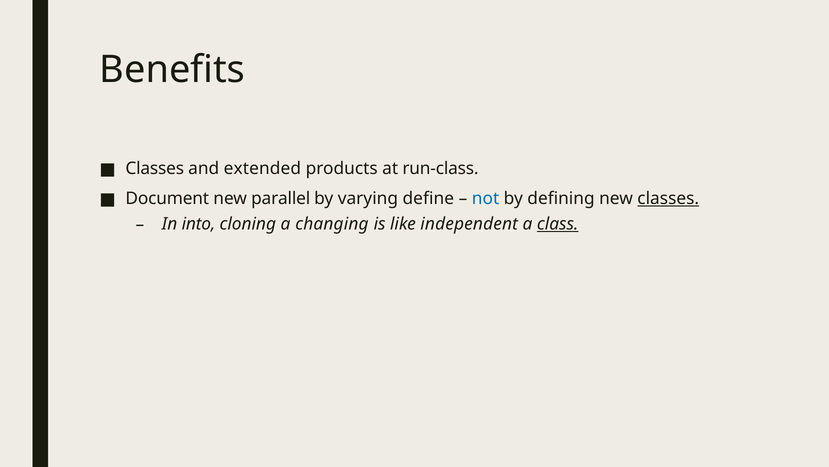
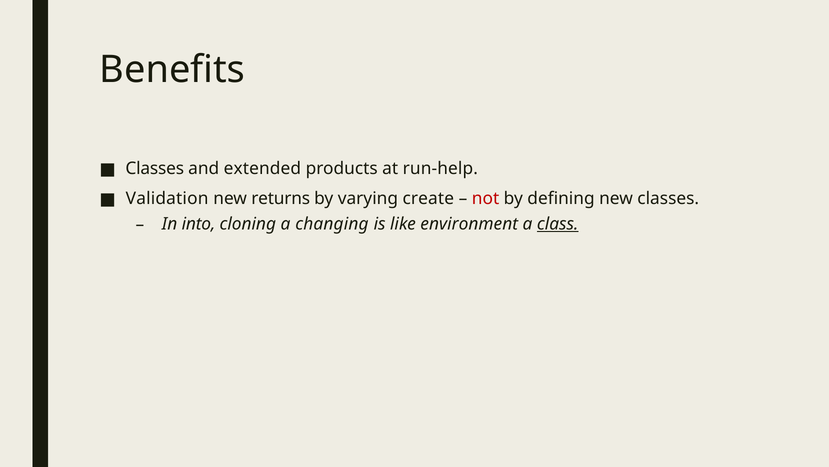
run-class: run-class -> run-help (440, 168)
Document: Document -> Validation (167, 198)
parallel: parallel -> returns (281, 198)
define: define -> create (428, 198)
not colour: blue -> red (486, 198)
classes underline: present -> none (668, 198)
independent: independent -> environment (469, 224)
